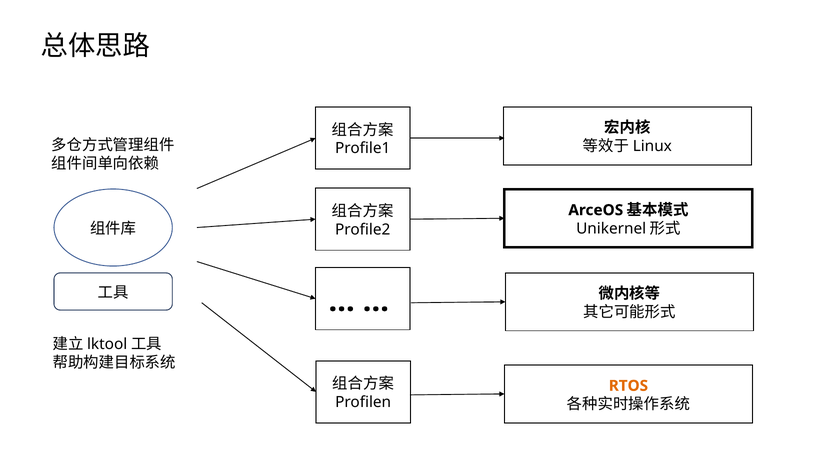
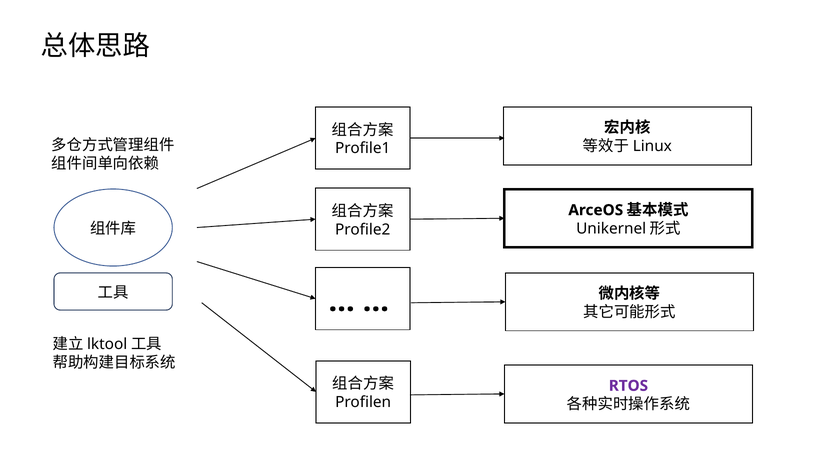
RTOS colour: orange -> purple (628, 386)
